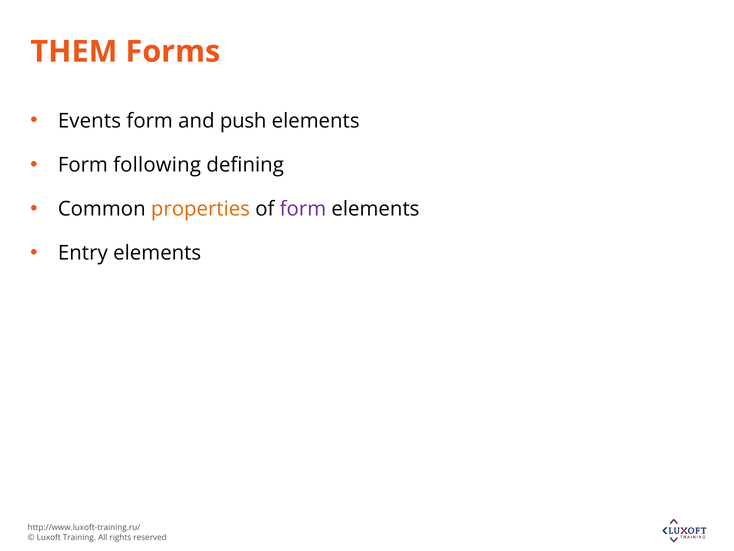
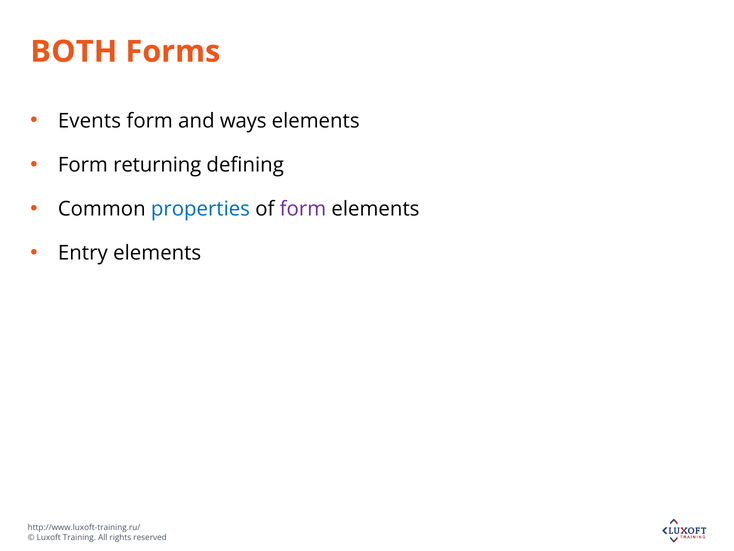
THEM: THEM -> BOTH (74, 52)
push: push -> ways (243, 121)
following: following -> returning (157, 165)
properties colour: orange -> blue (200, 209)
